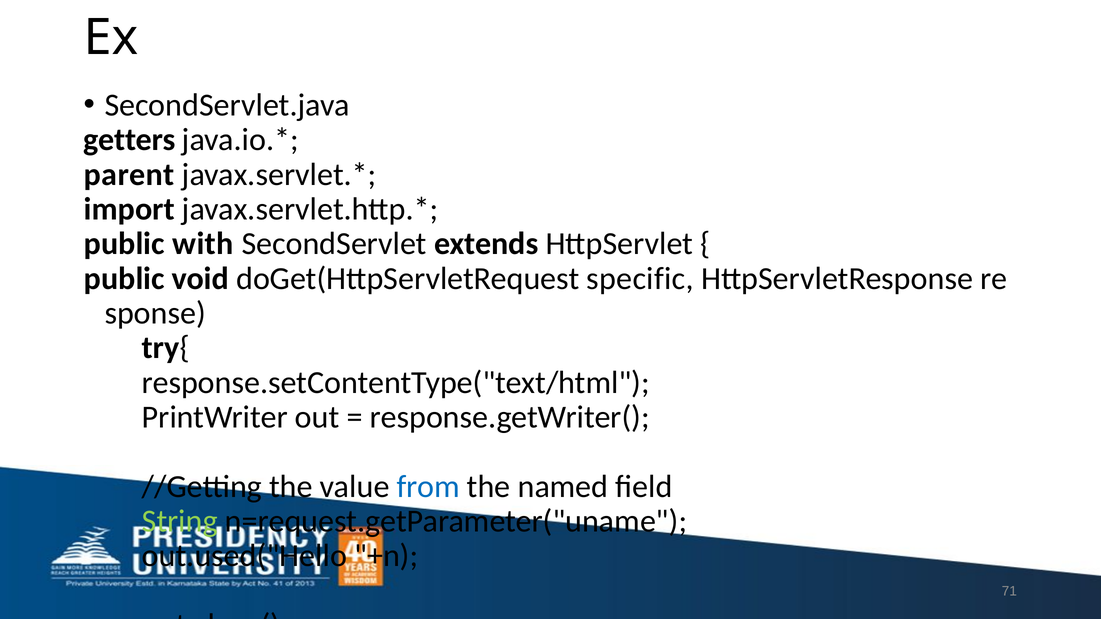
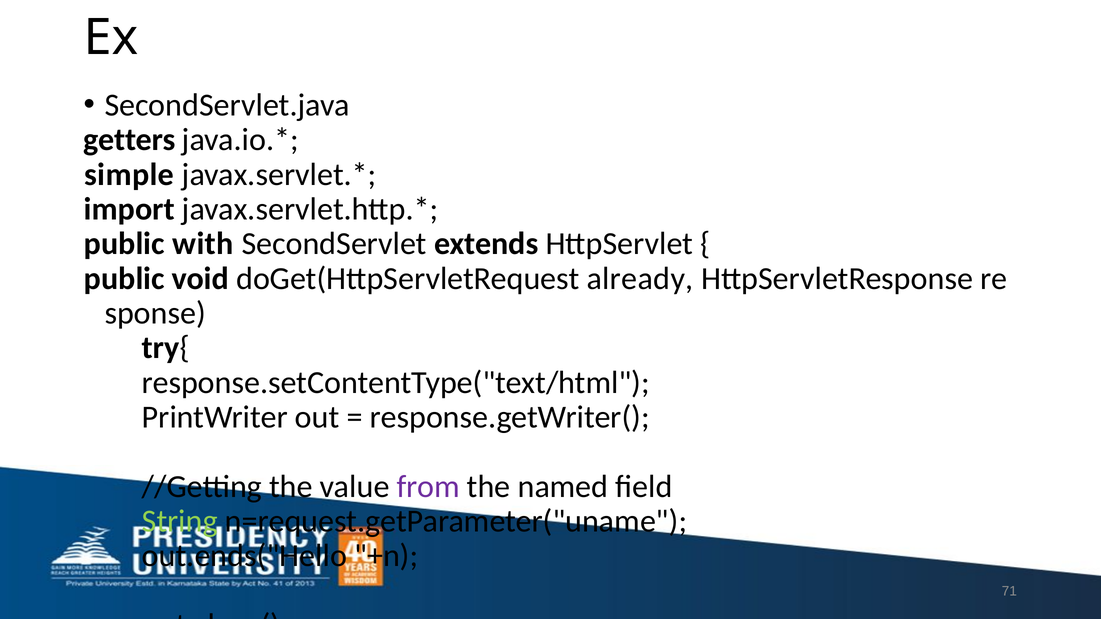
parent: parent -> simple (129, 175)
specific: specific -> already (640, 279)
from colour: blue -> purple (428, 487)
out.used("Hello: out.used("Hello -> out.ends("Hello (244, 556)
